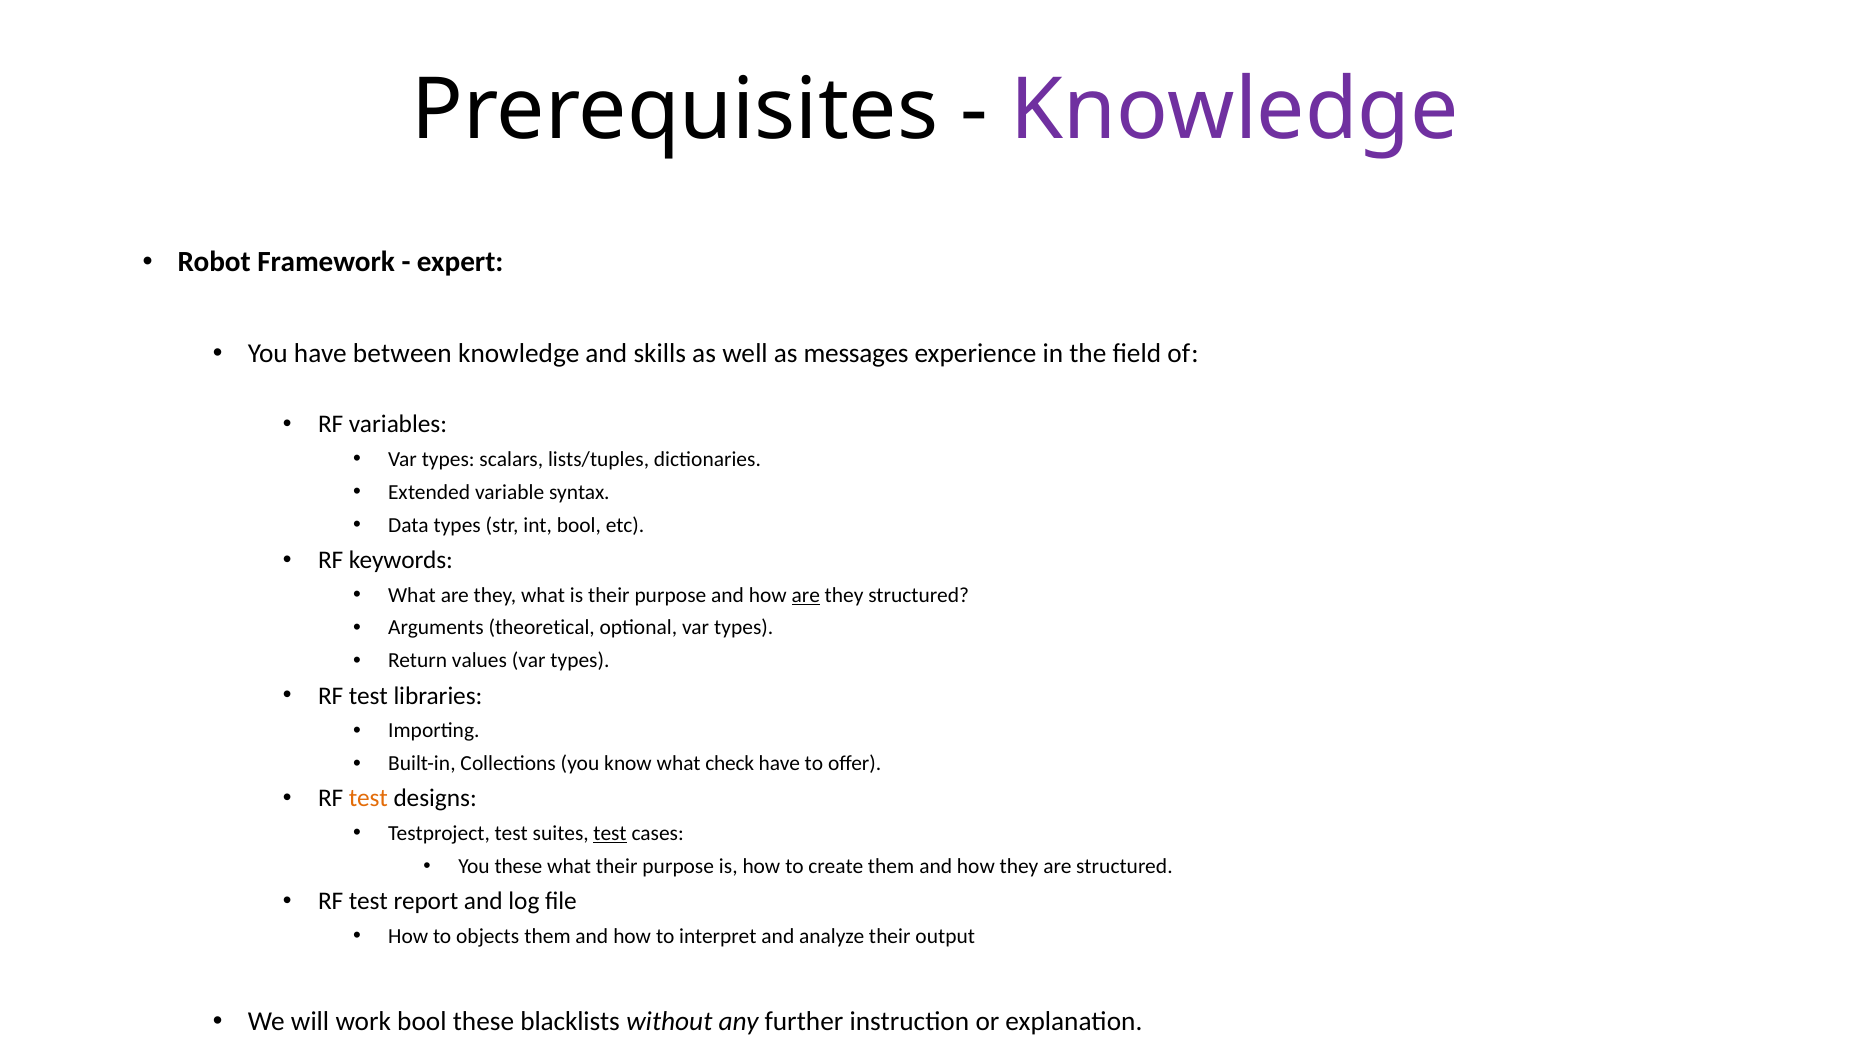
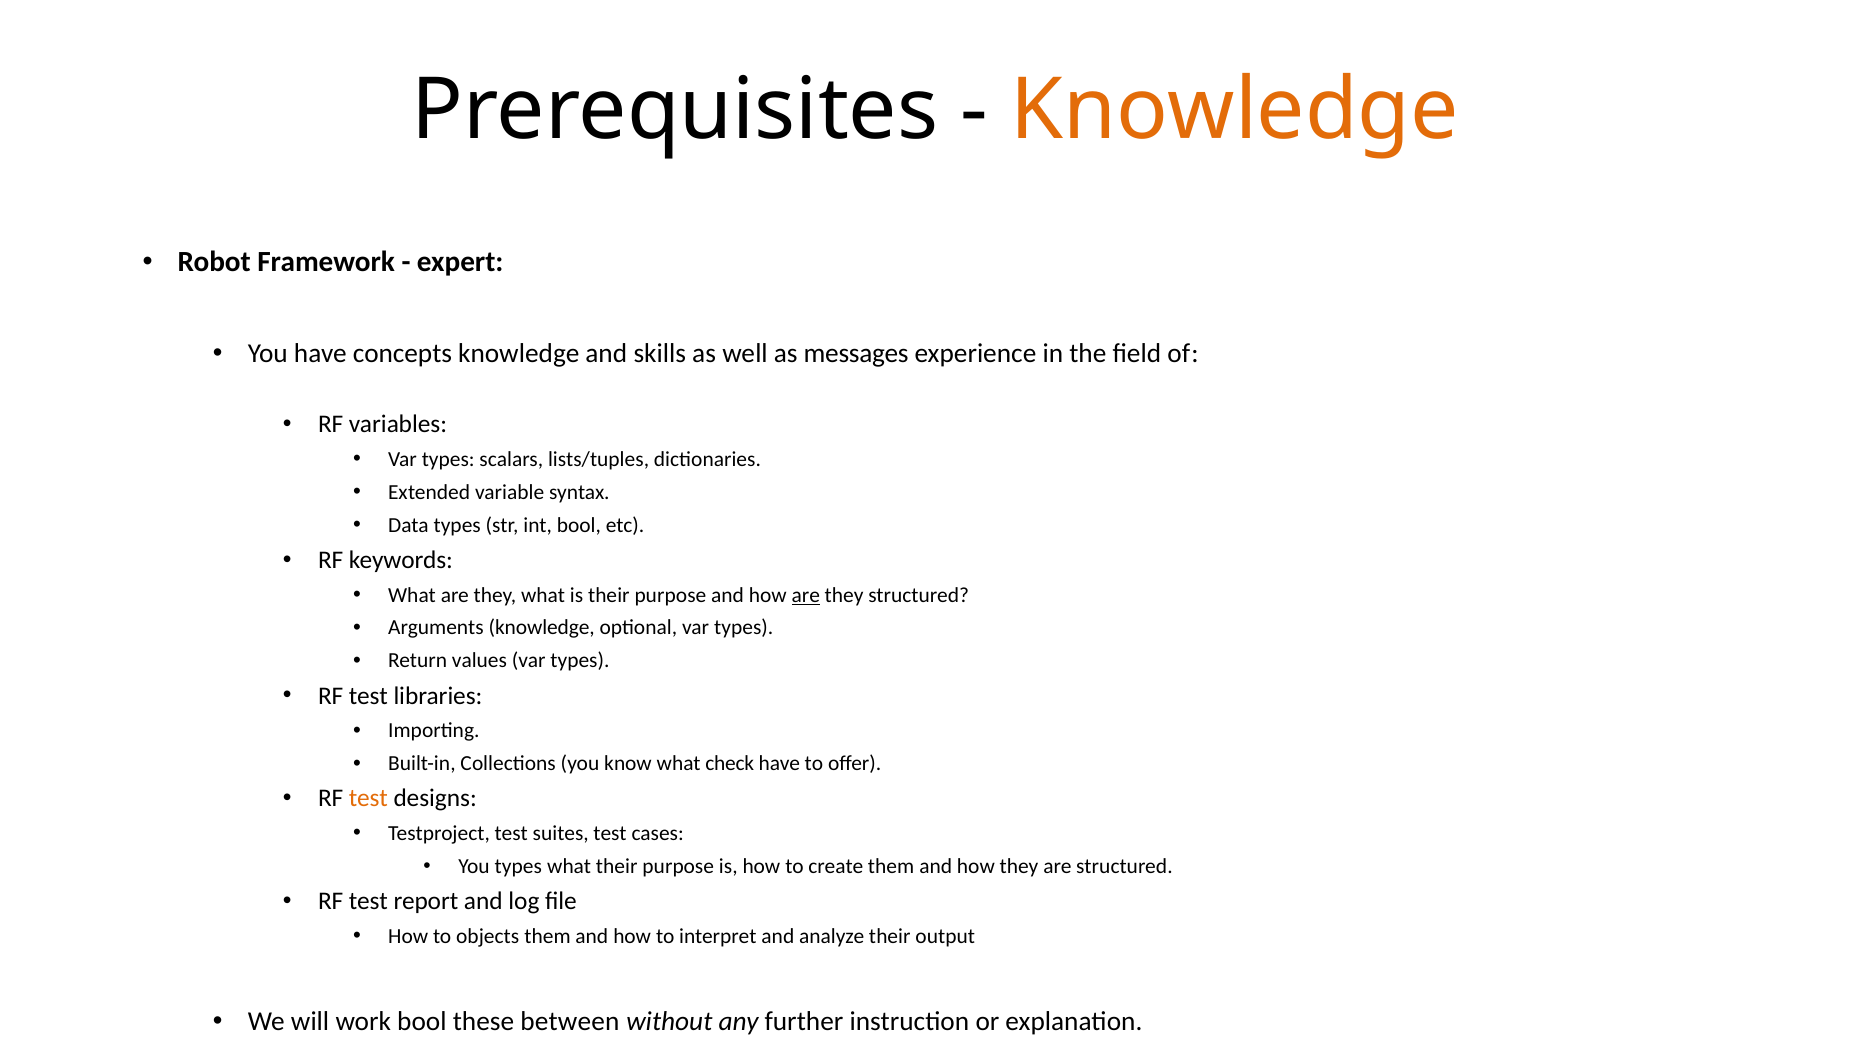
Knowledge colour: purple -> orange (1235, 110)
between: between -> concepts (402, 353)
Arguments theoretical: theoretical -> knowledge (542, 628)
test underline: present -> none (610, 834)
You these: these -> types (518, 867)
blacklists: blacklists -> between (570, 1022)
